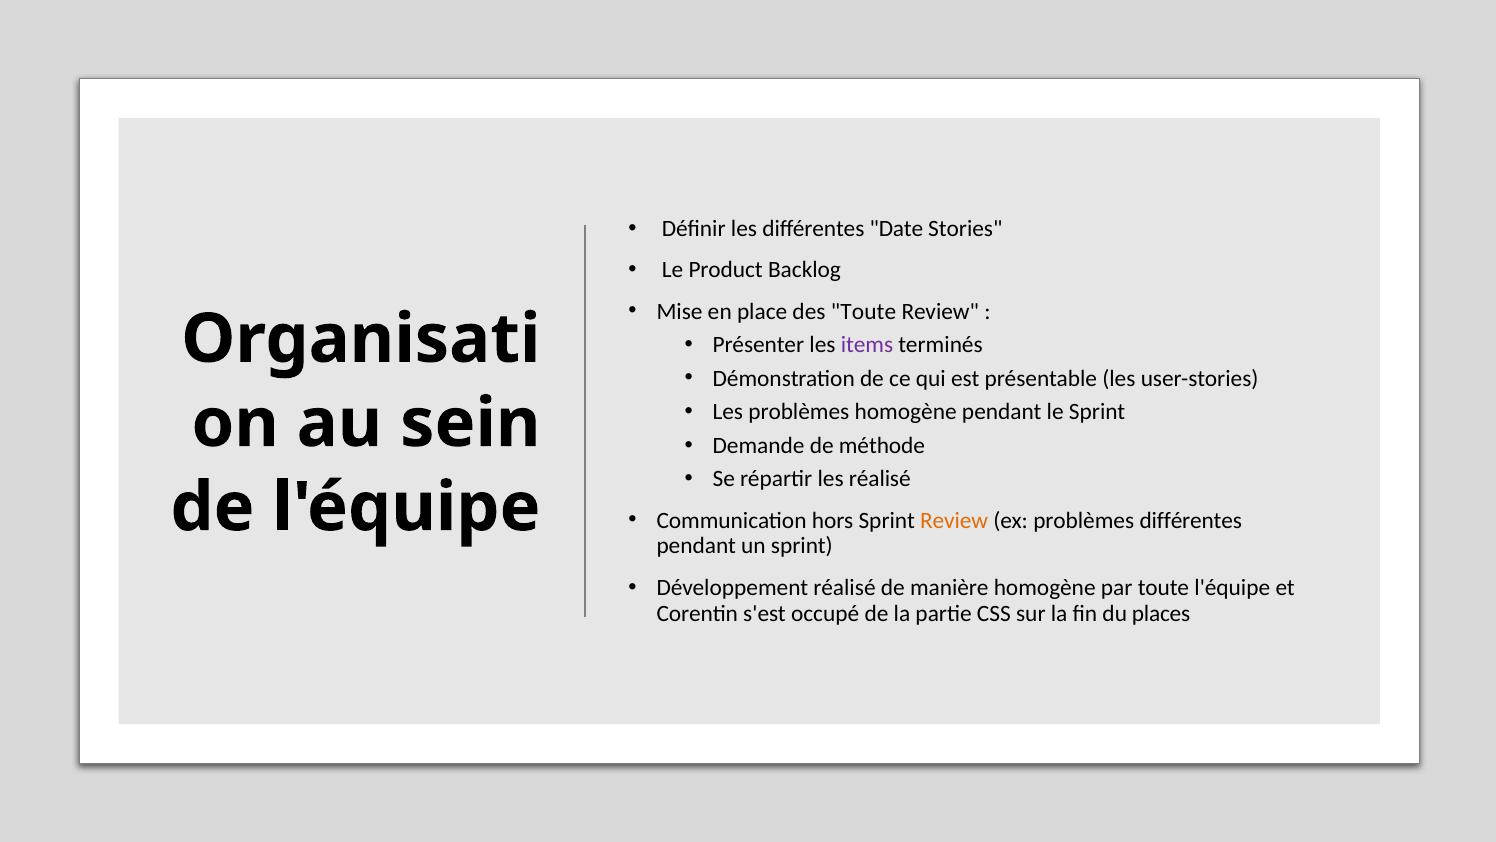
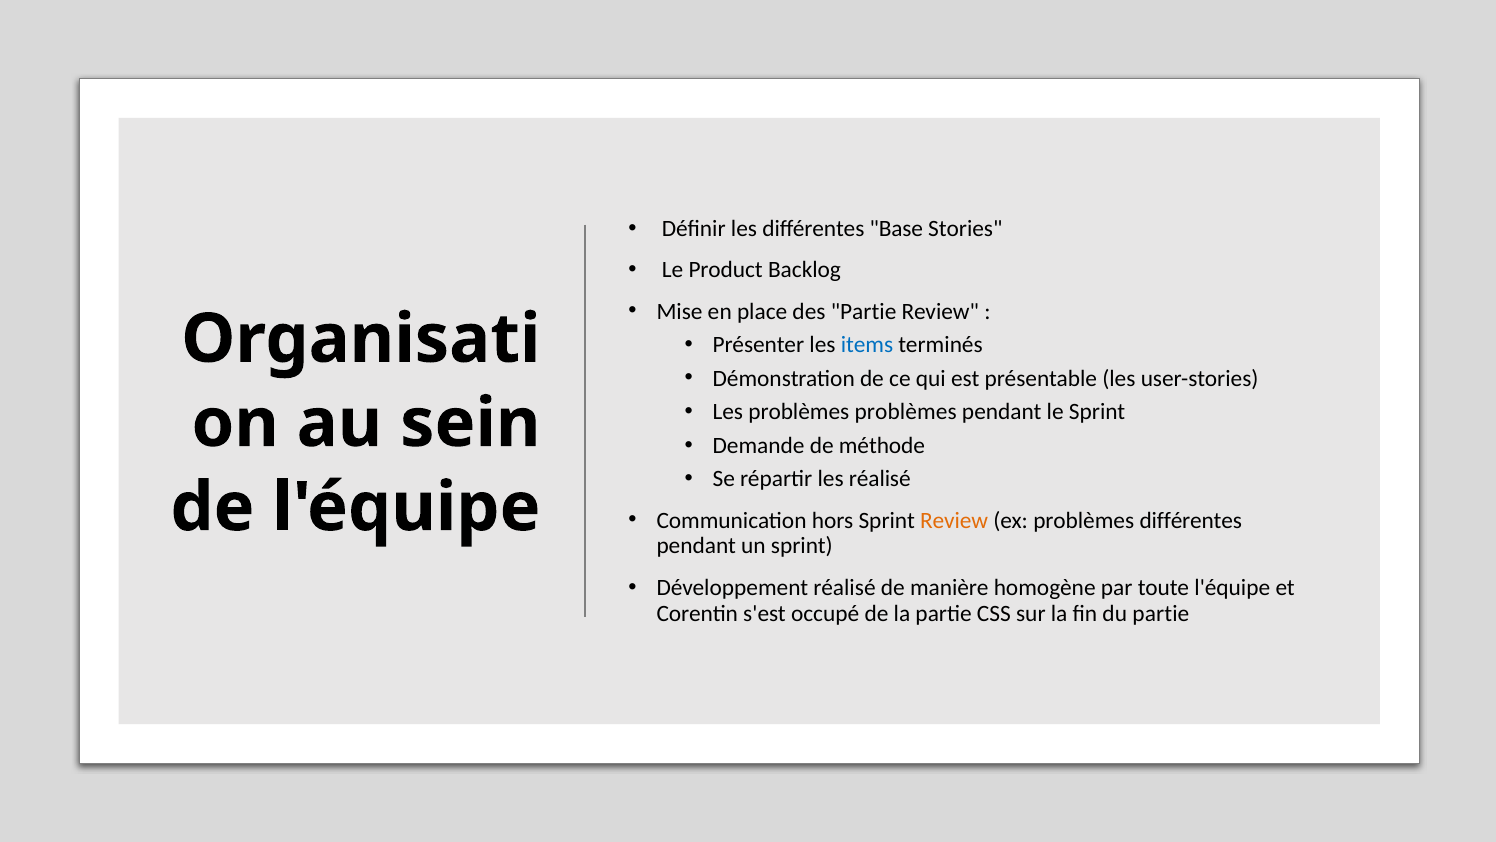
Date: Date -> Base (896, 228)
des Toute: Toute -> Partie (864, 311)
items colour: purple -> blue (867, 345)
problèmes homogène: homogène -> problèmes (906, 412)
du places: places -> partie (1161, 613)
